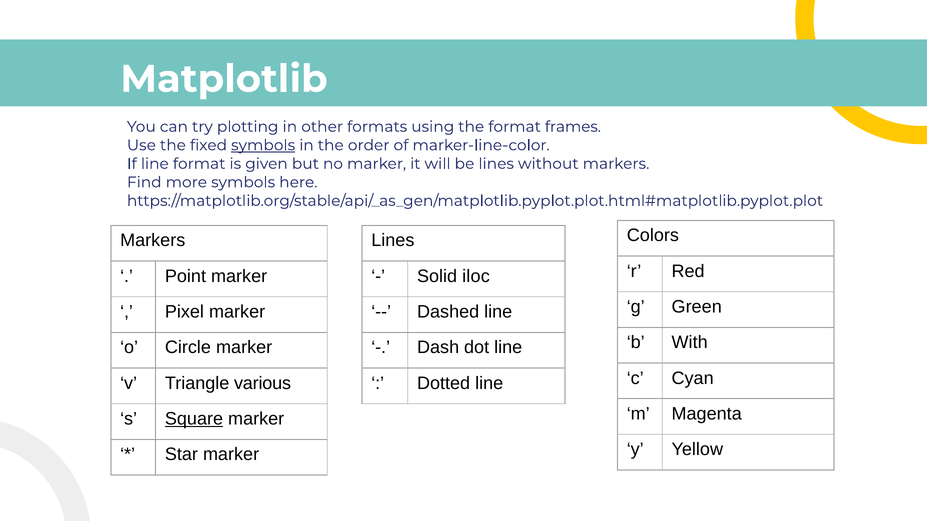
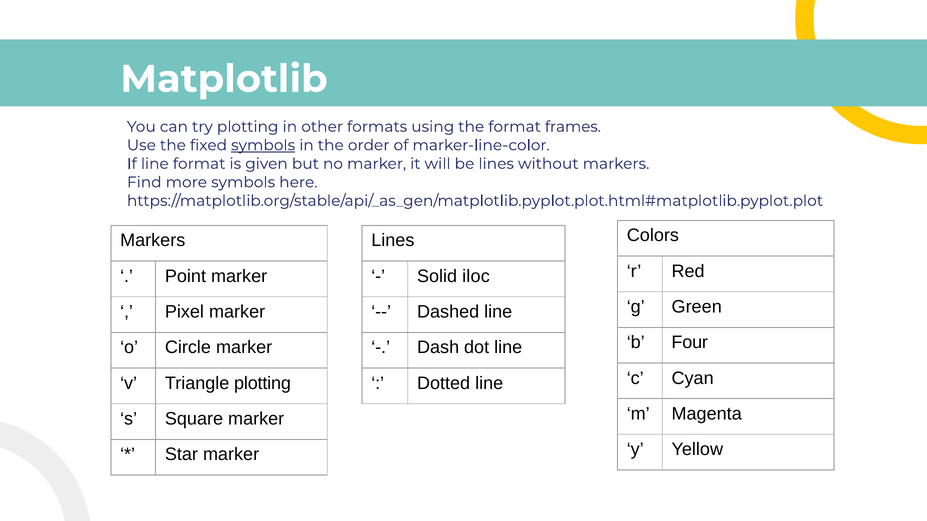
With: With -> Four (690, 343)
Triangle various: various -> plotting (263, 383)
Square underline: present -> none (194, 419)
